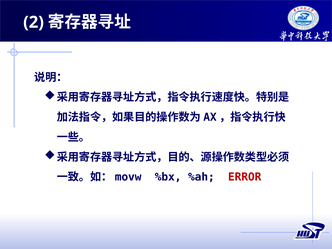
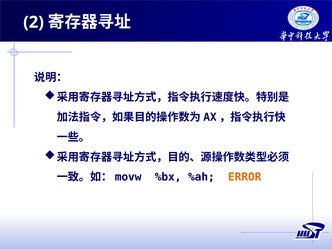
ERROR colour: red -> orange (245, 177)
